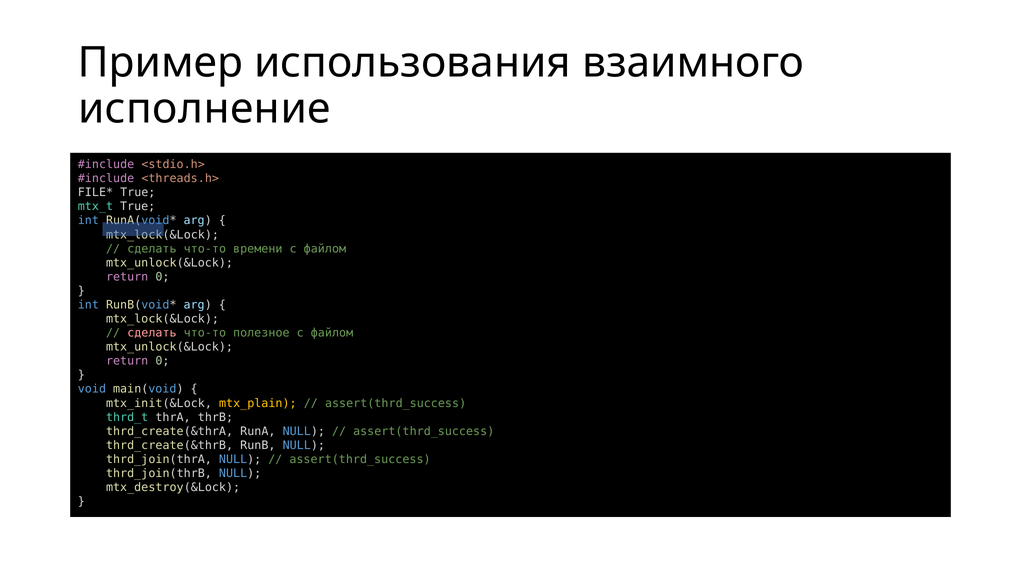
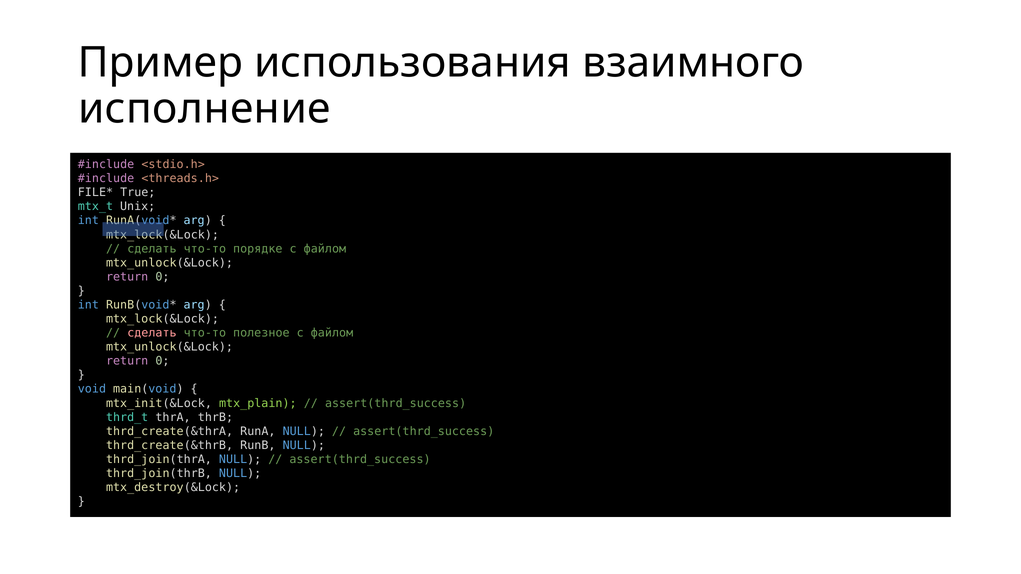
mtx_t True: True -> Unix (138, 207)
времени: времени -> порядке (258, 249)
mtx_plain colour: yellow -> light green (258, 403)
